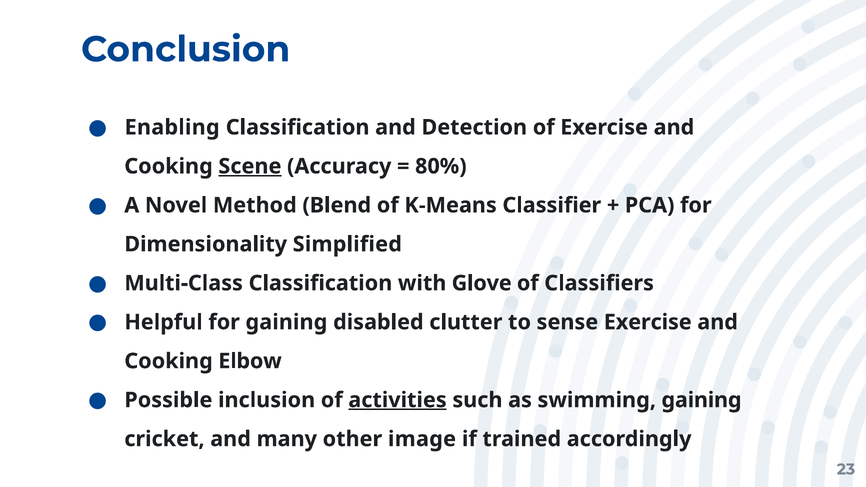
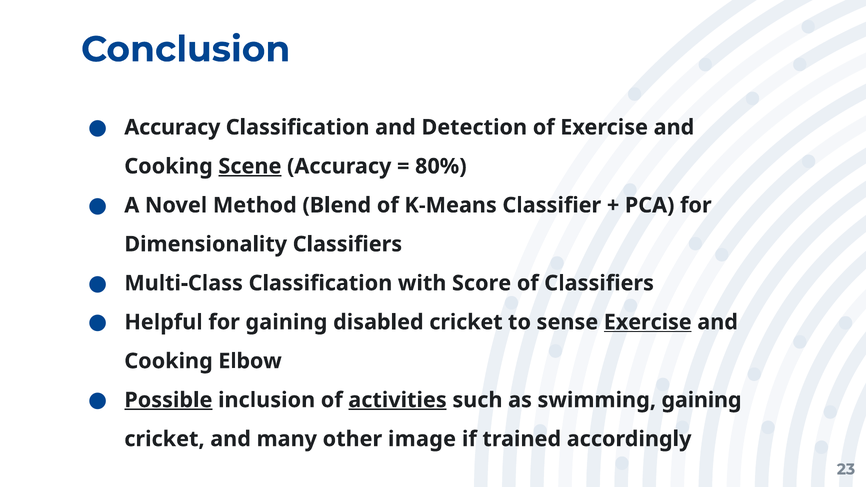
Enabling: Enabling -> Accuracy (172, 127)
Dimensionality Simplified: Simplified -> Classifiers (347, 244)
Glove: Glove -> Score (482, 283)
disabled clutter: clutter -> cricket (466, 322)
Exercise underline: none -> present (648, 322)
Possible underline: none -> present (168, 400)
